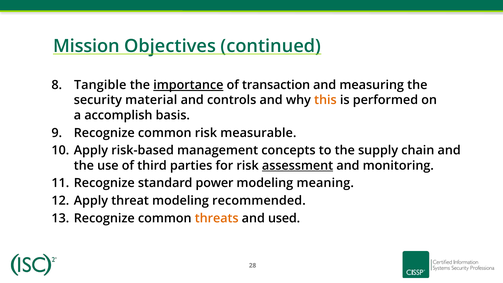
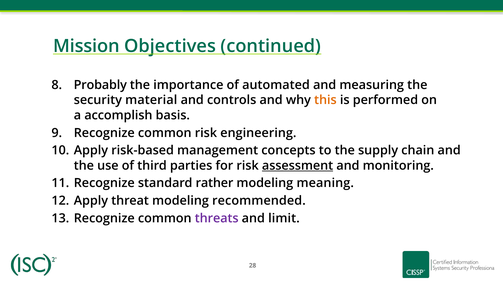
Tangible: Tangible -> Probably (100, 85)
importance underline: present -> none (188, 85)
transaction: transaction -> automated (276, 85)
measurable: measurable -> engineering (258, 133)
power: power -> rather (215, 183)
threats colour: orange -> purple (217, 218)
used: used -> limit (284, 218)
